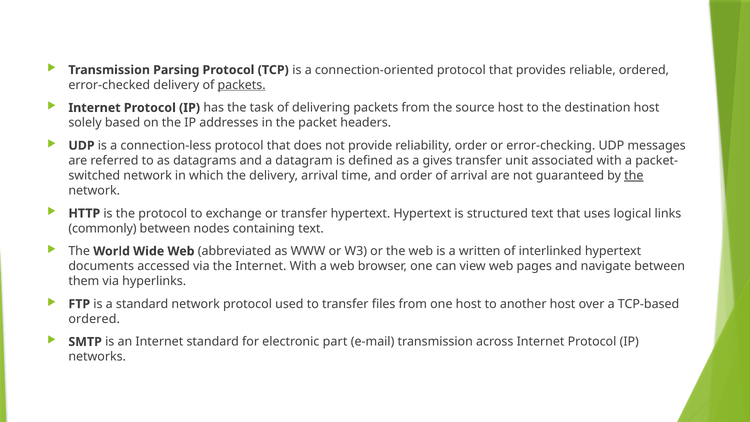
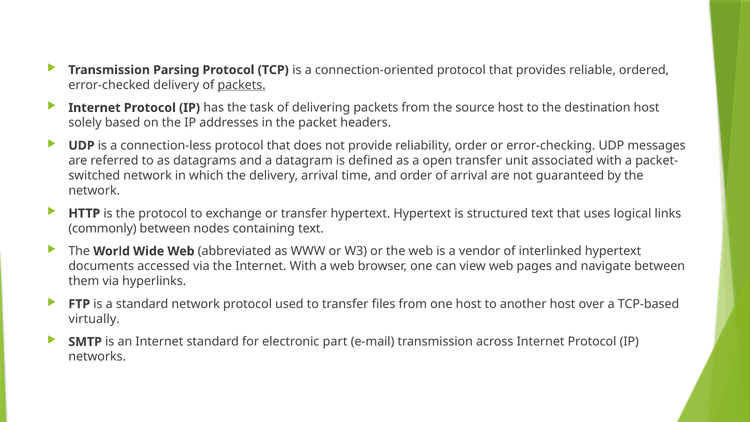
gives: gives -> open (437, 161)
the underline: present -> none (634, 176)
written: written -> vendor (480, 251)
ordered: ordered -> virtually (94, 319)
